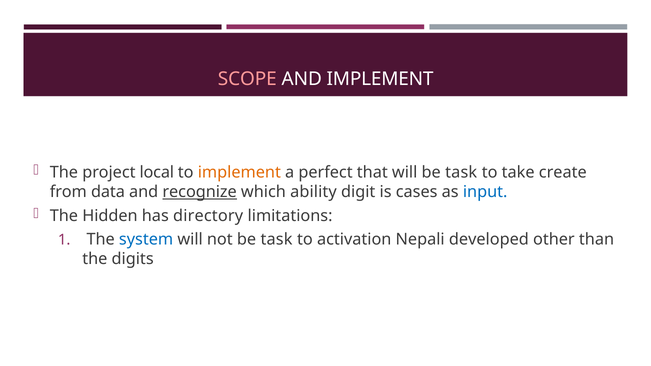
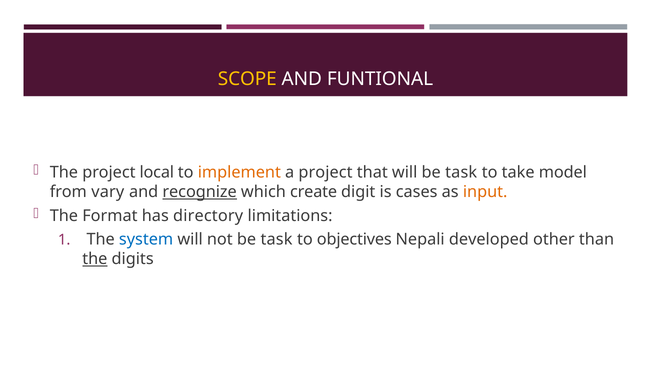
SCOPE colour: pink -> yellow (247, 79)
AND IMPLEMENT: IMPLEMENT -> FUNTIONAL (380, 79)
a perfect: perfect -> project (326, 173)
create: create -> model (563, 173)
data: data -> vary (108, 192)
ability: ability -> create (314, 192)
input colour: blue -> orange (485, 192)
Hidden: Hidden -> Format (110, 216)
activation: activation -> objectives (354, 239)
the underline: none -> present (95, 259)
